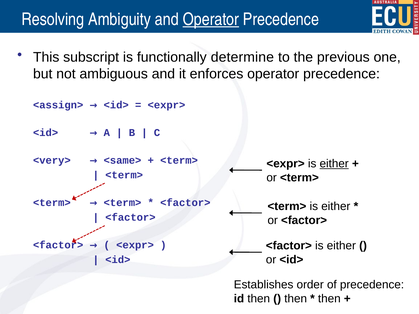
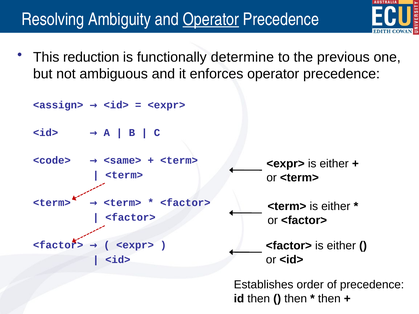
subscript: subscript -> reduction (91, 57)
<very>: <very> -> <code> (52, 161)
either underline: present -> none (334, 164)
